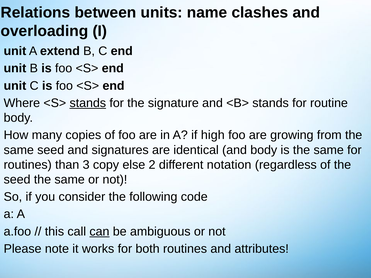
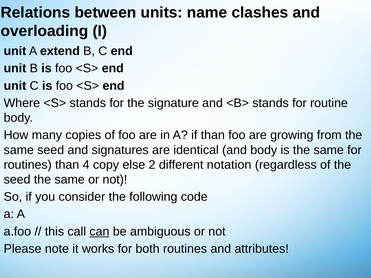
stands underline: present -> none (88, 103)
if high: high -> than (213, 135)
3: 3 -> 4 (86, 165)
